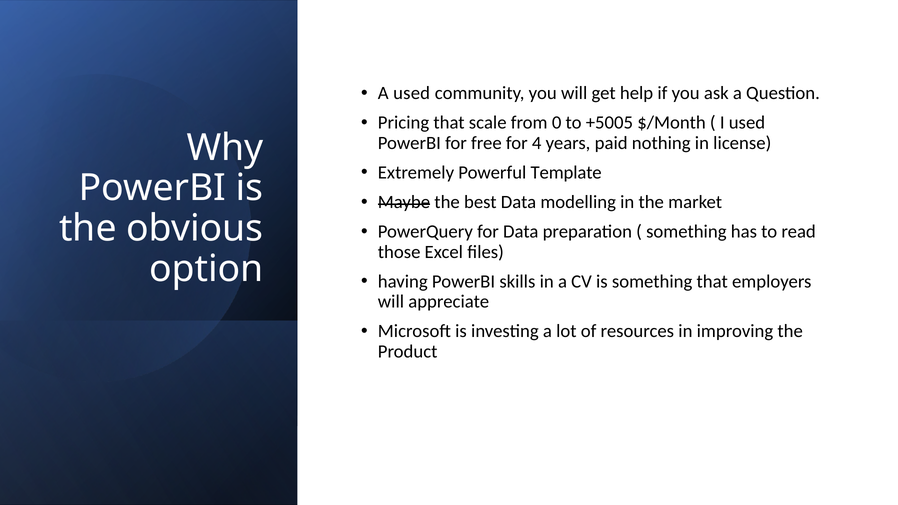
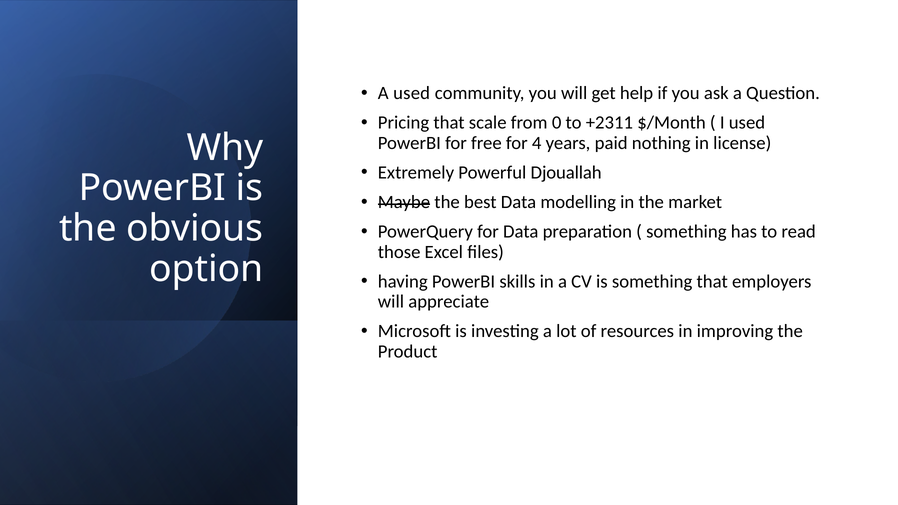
+5005: +5005 -> +2311 (609, 123)
Template: Template -> Djouallah (566, 173)
